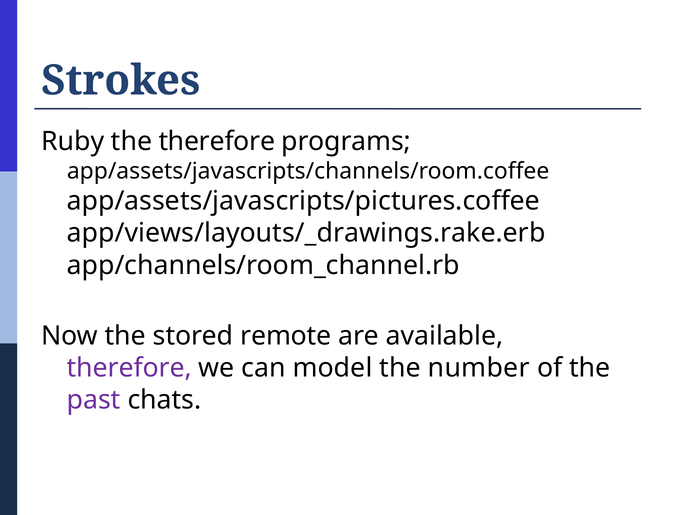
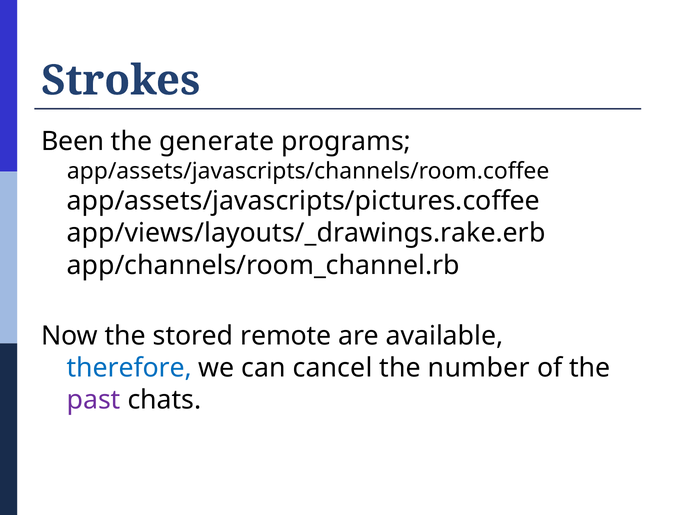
Ruby: Ruby -> Been (73, 142)
the therefore: therefore -> generate (217, 142)
therefore colour: purple -> blue (129, 368)
model: model -> cancel (333, 368)
